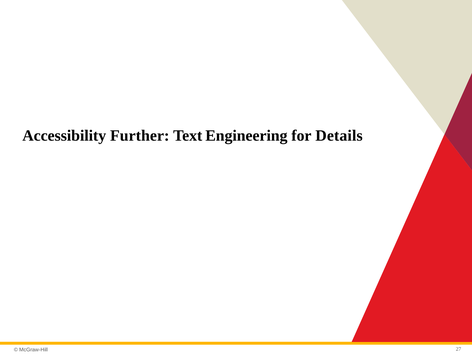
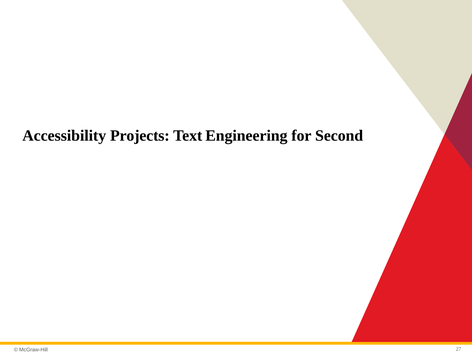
Further: Further -> Projects (140, 136)
Details: Details -> Second (339, 136)
